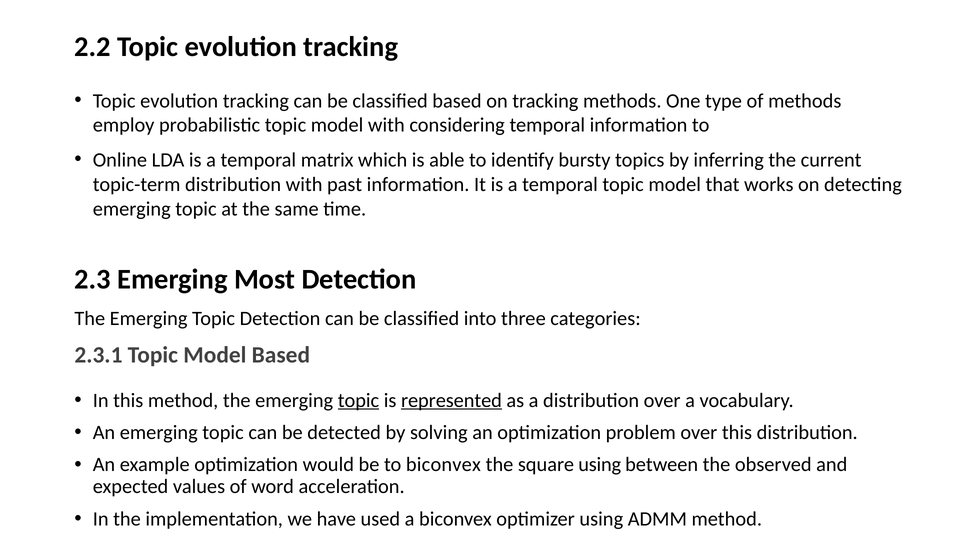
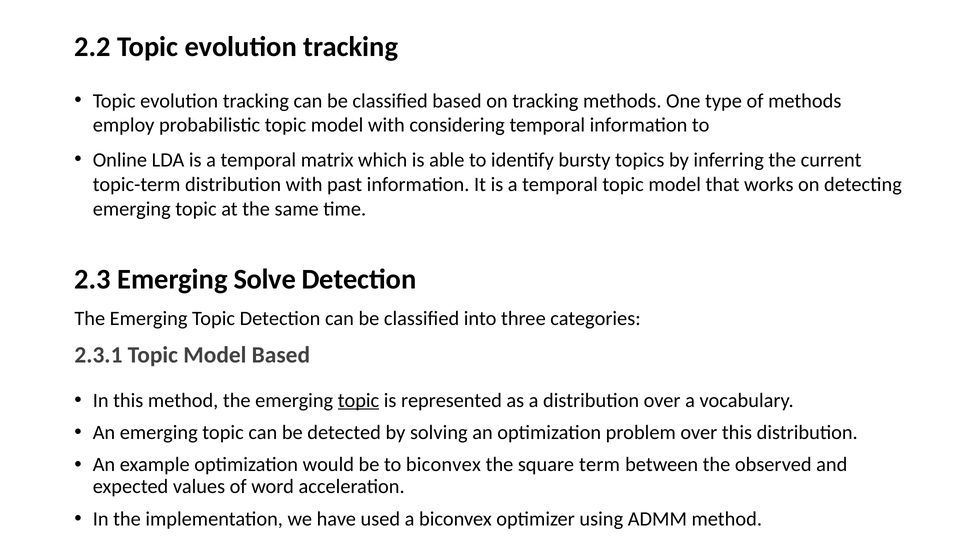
Most: Most -> Solve (265, 279)
represented underline: present -> none (451, 400)
square using: using -> term (599, 464)
